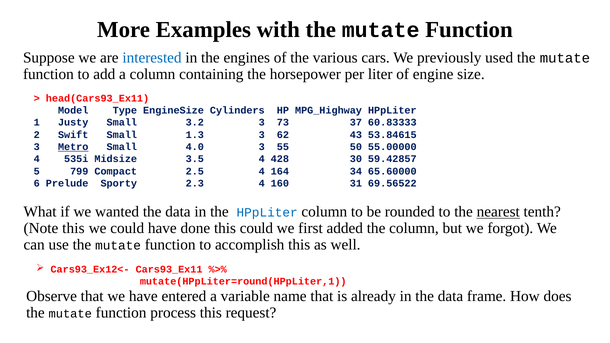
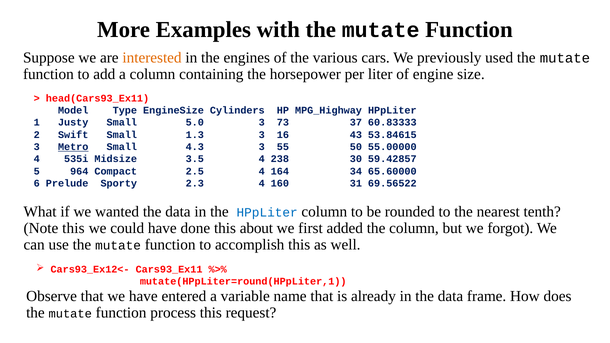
interested colour: blue -> orange (152, 58)
3.2: 3.2 -> 5.0 (195, 123)
62: 62 -> 16 (283, 135)
4.0: 4.0 -> 4.3 (195, 147)
428: 428 -> 238 (280, 159)
799: 799 -> 964 (79, 171)
nearest underline: present -> none (498, 212)
this could: could -> about (256, 228)
